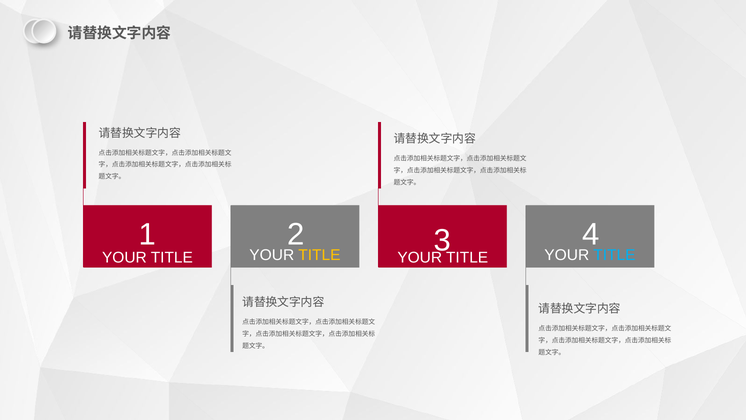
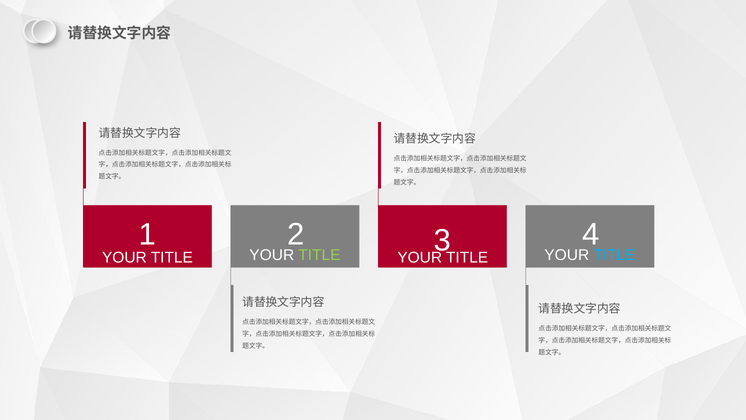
TITLE colour: yellow -> light green (319, 255)
